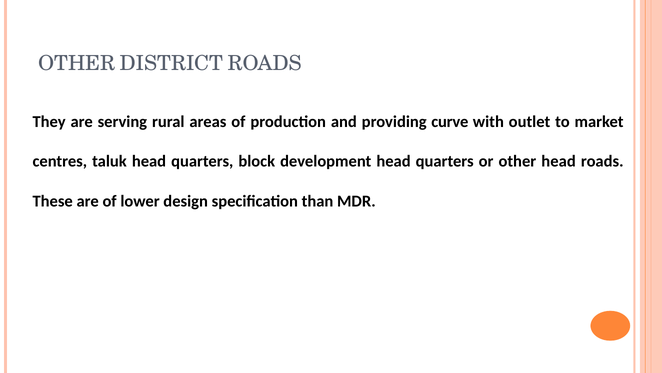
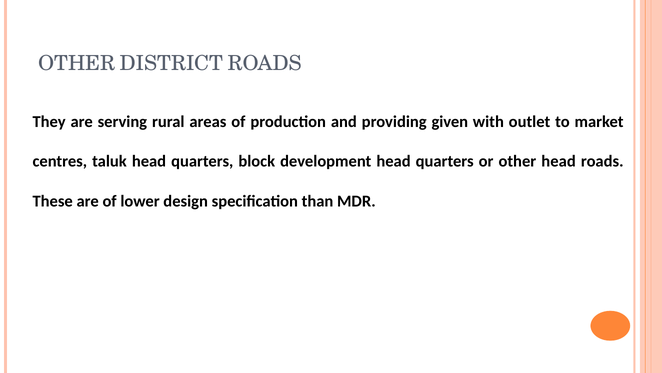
curve: curve -> given (450, 122)
